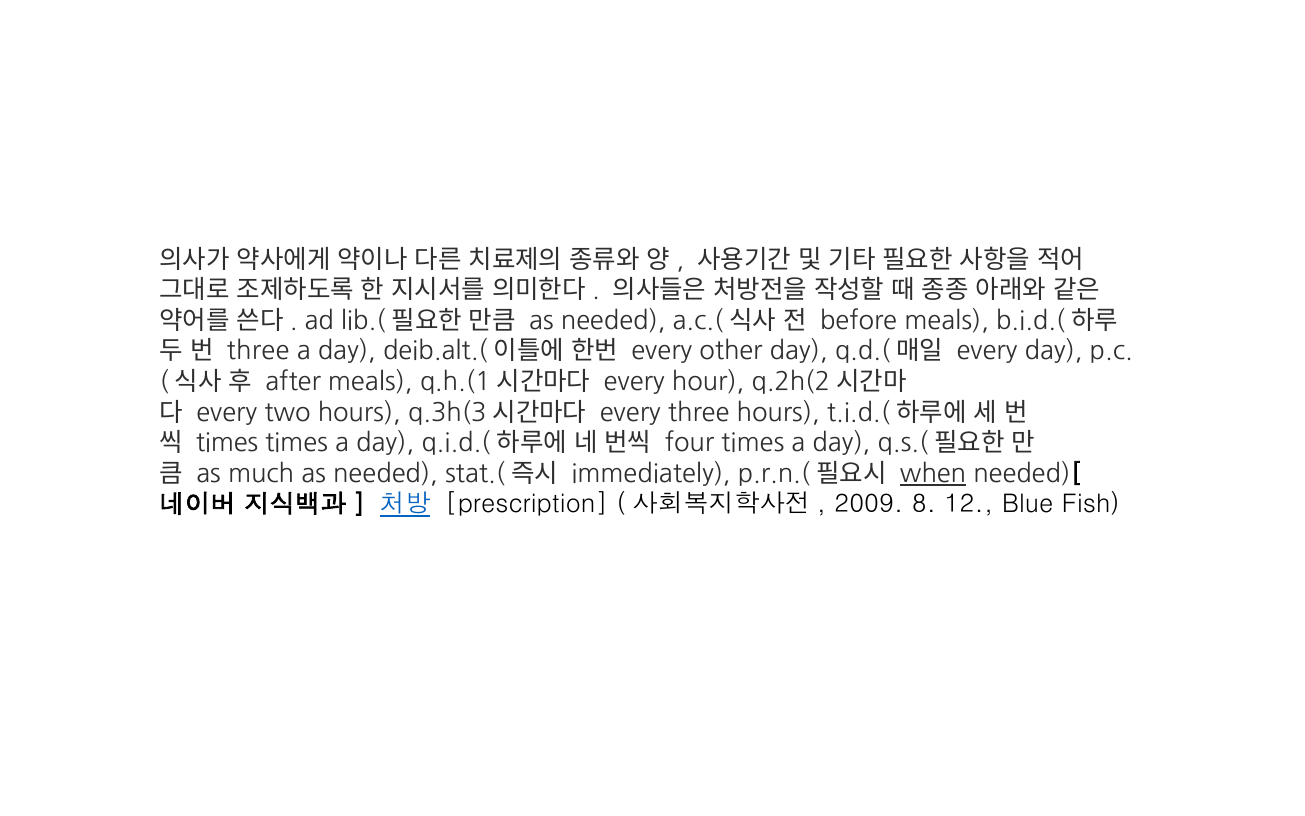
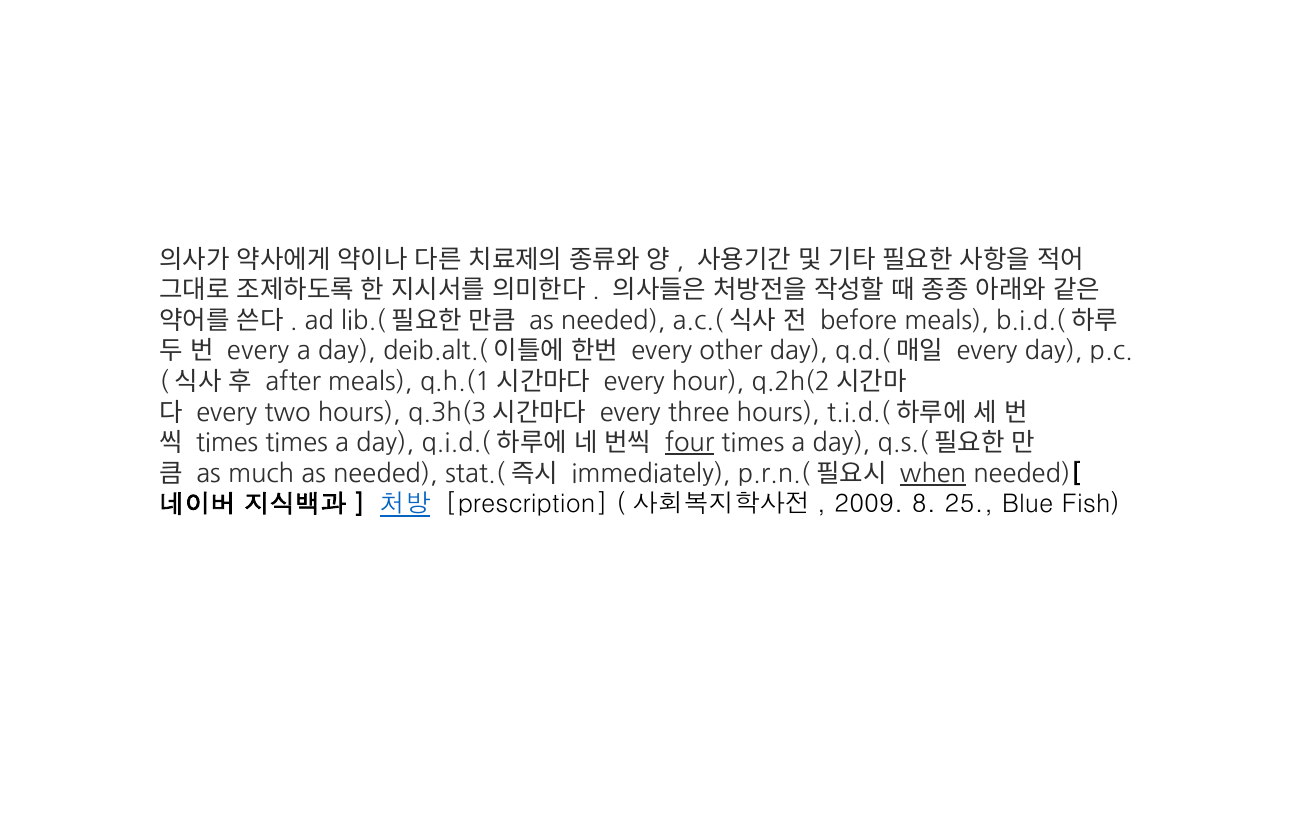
three: three -> every (258, 351)
four underline: none -> present (689, 443)
12: 12 -> 25 (969, 504)
